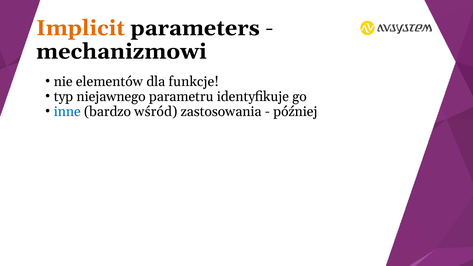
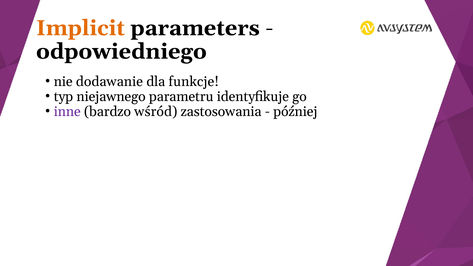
mechanizmowi: mechanizmowi -> odpowiedniego (121, 51)
elementów: elementów -> dodawanie (109, 82)
inne colour: blue -> purple (67, 112)
